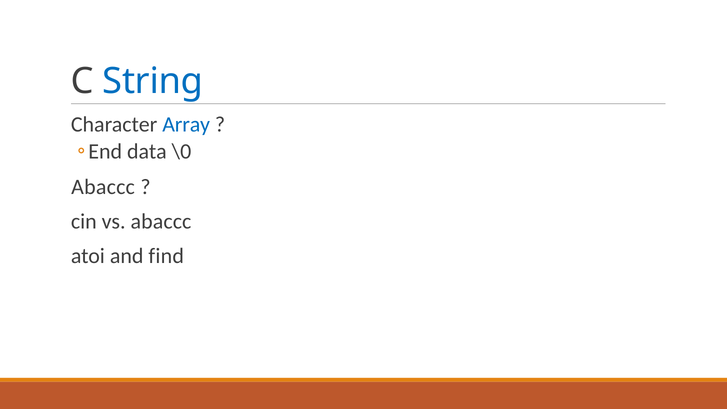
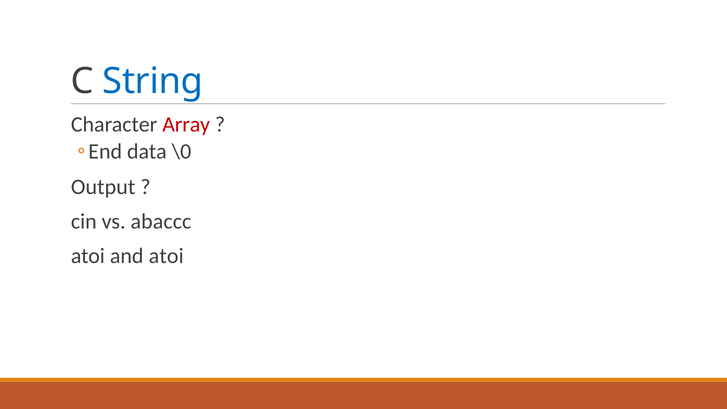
Array colour: blue -> red (186, 125)
Abaccc: Abaccc -> Output (103, 187)
and find: find -> atoi (166, 256)
